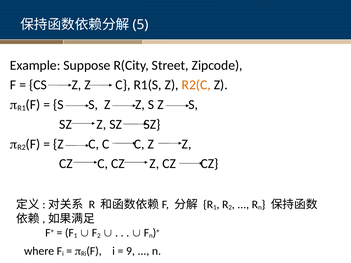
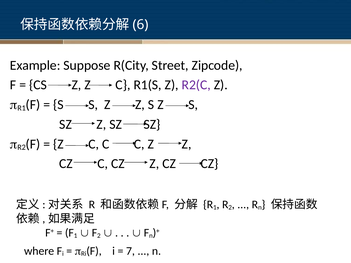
5: 5 -> 6 (141, 25)
R2(C colour: orange -> purple (196, 85)
9: 9 -> 7 (130, 251)
